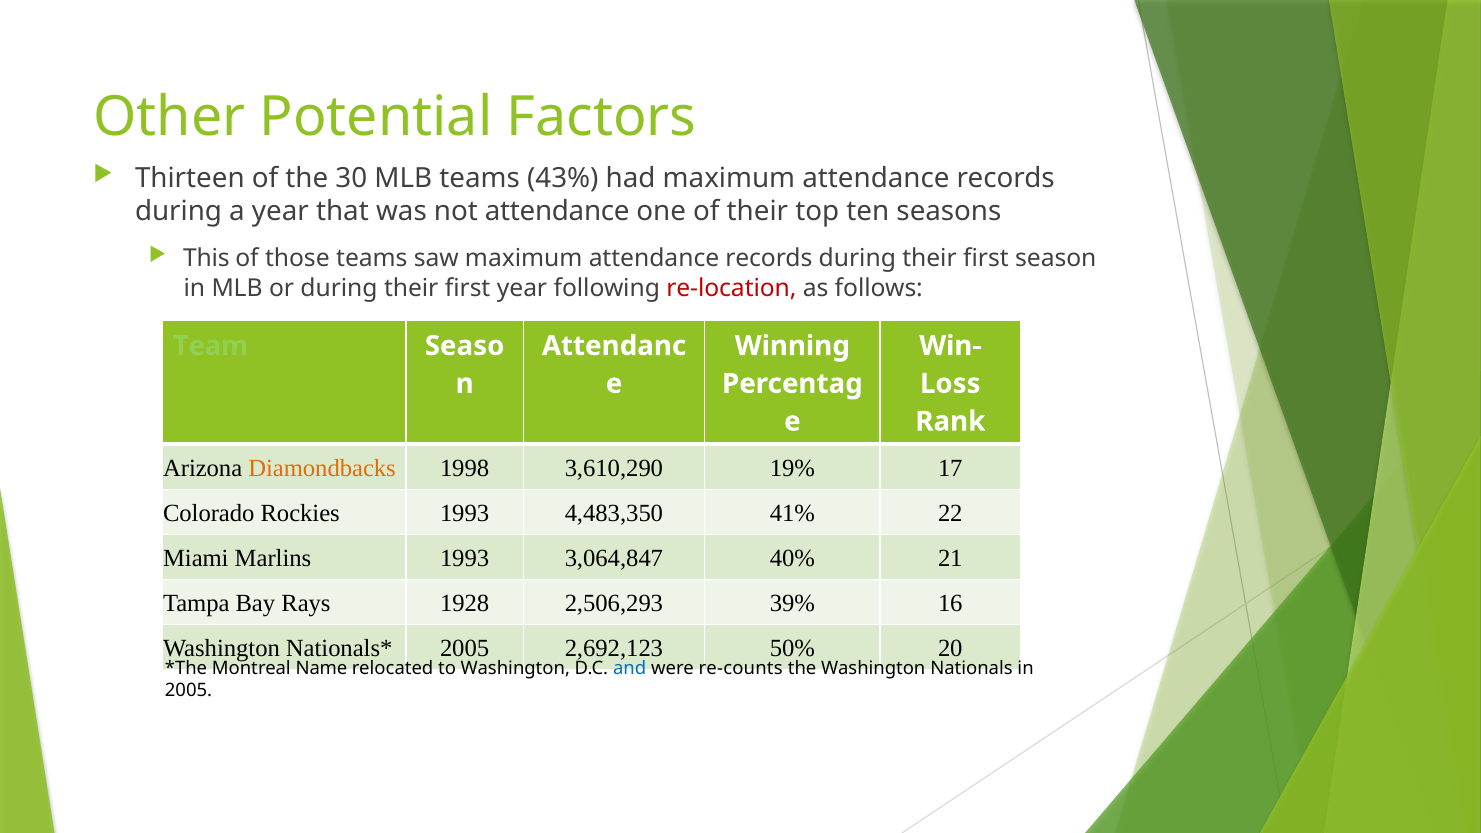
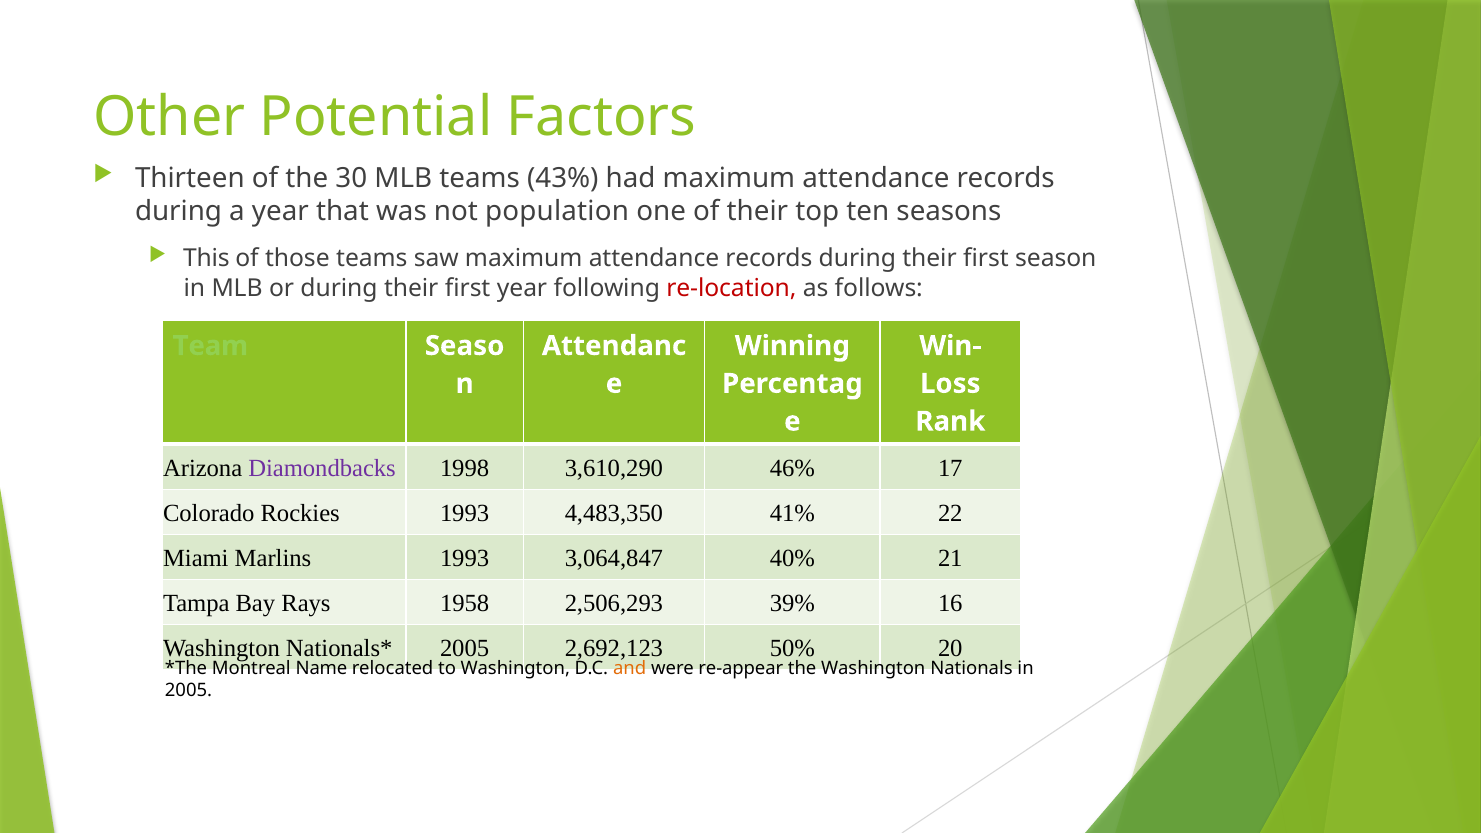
not attendance: attendance -> population (557, 212)
Diamondbacks colour: orange -> purple (322, 468)
19%: 19% -> 46% (792, 468)
1928: 1928 -> 1958 (465, 603)
and colour: blue -> orange (630, 669)
re-counts: re-counts -> re-appear (741, 669)
